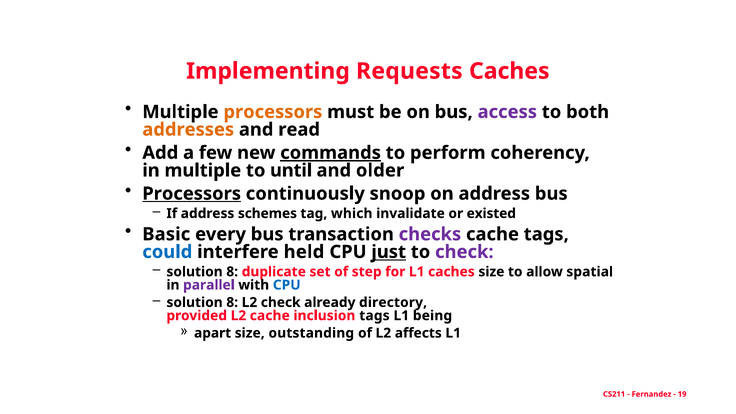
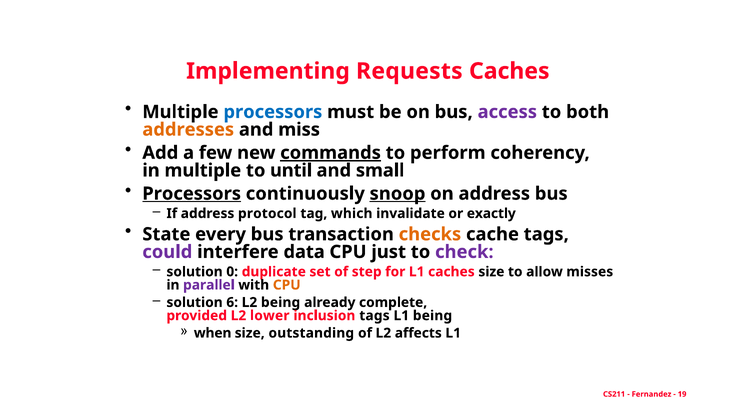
processors colour: orange -> blue (273, 112)
read: read -> miss (299, 130)
older: older -> small (380, 170)
snoop underline: none -> present (398, 194)
schemes: schemes -> protocol (267, 213)
existed: existed -> exactly (491, 213)
Basic: Basic -> State (166, 234)
checks colour: purple -> orange (430, 234)
could colour: blue -> purple (167, 252)
held: held -> data (304, 252)
just underline: present -> none (389, 252)
8: 8 -> 0 (232, 272)
spatial: spatial -> misses (590, 272)
CPU colour: blue -> orange (287, 285)
8: 8 -> 6 (232, 302)
L2 check: check -> being (281, 302)
directory: directory -> complete (393, 302)
L2 cache: cache -> lower (270, 316)
apart: apart -> when (213, 333)
